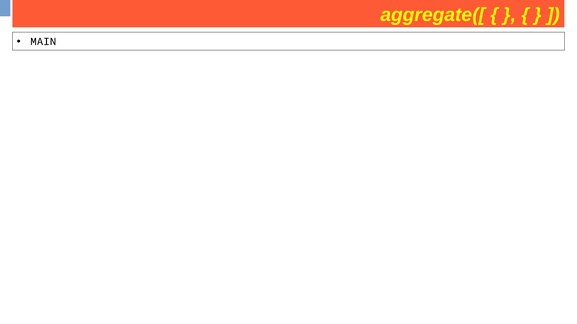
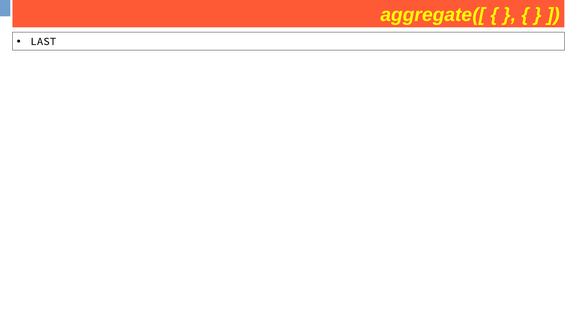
MAIN: MAIN -> LAST (43, 41)
